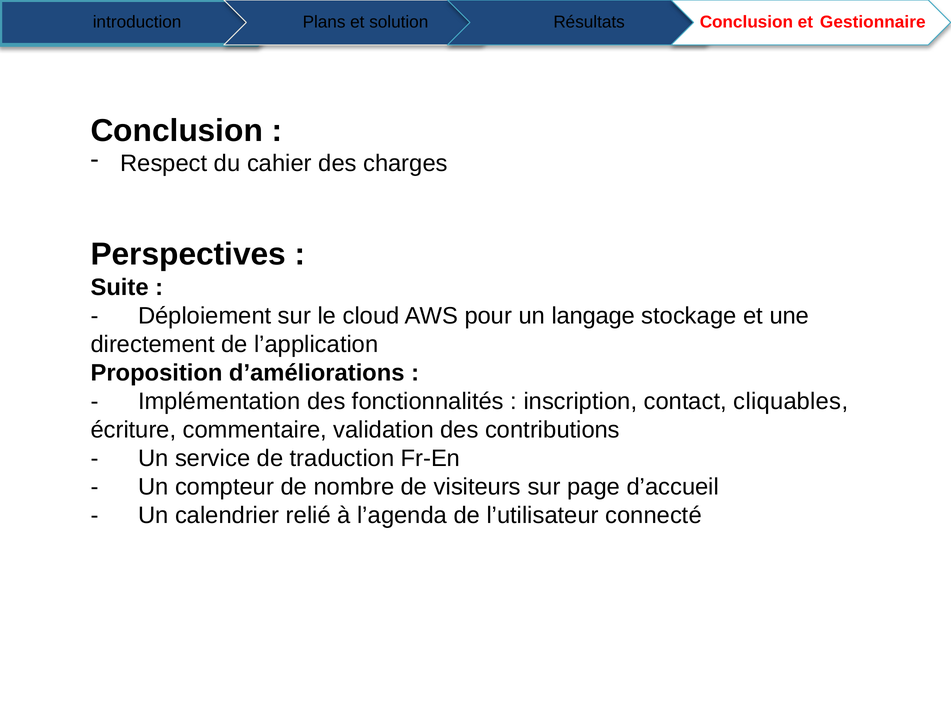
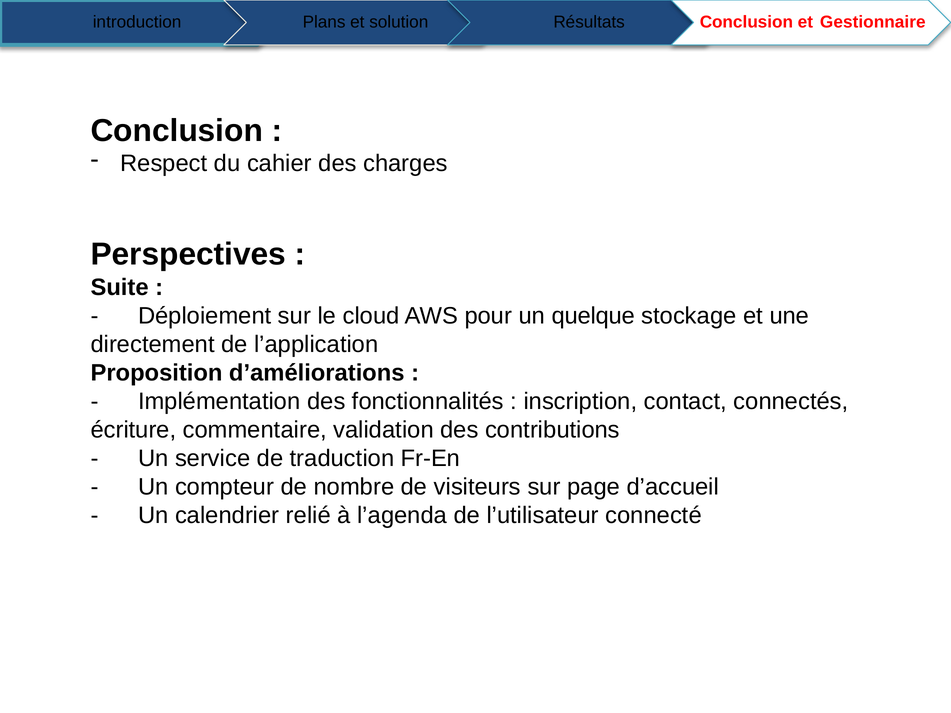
langage: langage -> quelque (593, 316)
cliquables: cliquables -> connectés (791, 401)
